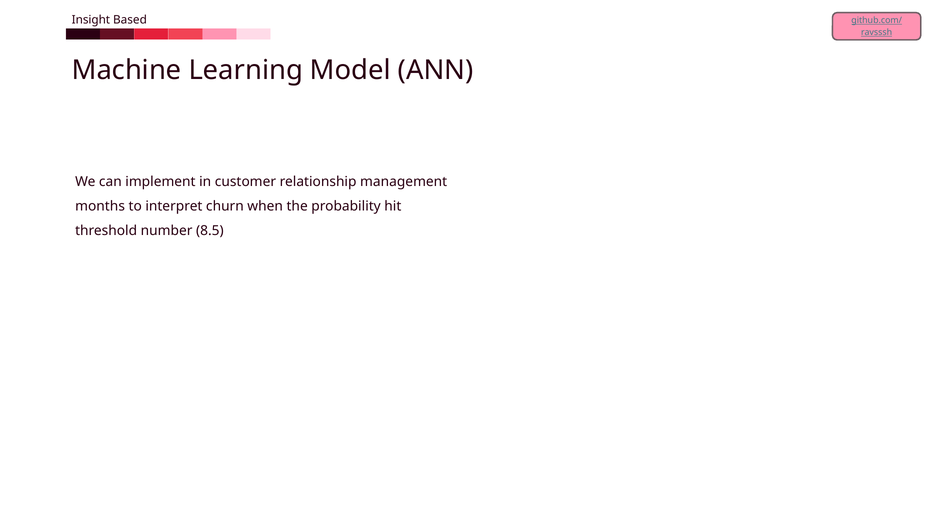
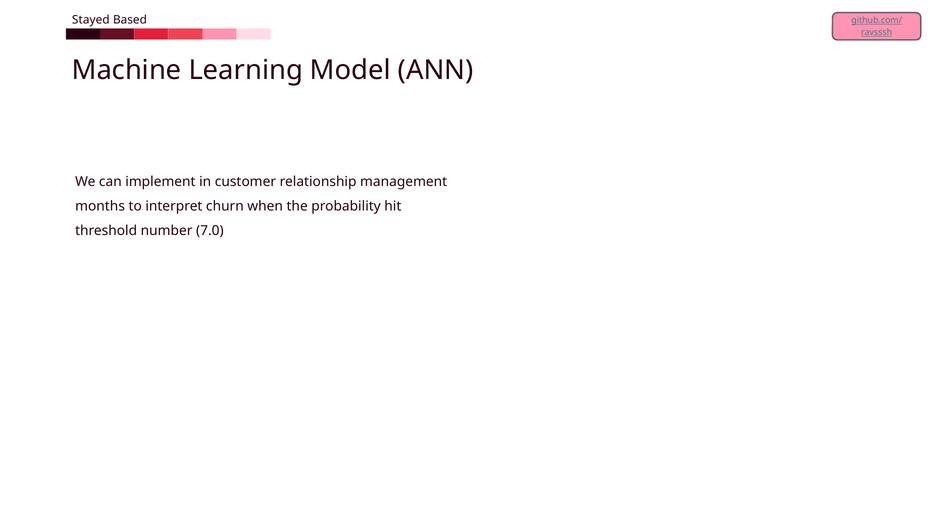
Insight: Insight -> Stayed (91, 20)
8.5: 8.5 -> 7.0 (210, 231)
